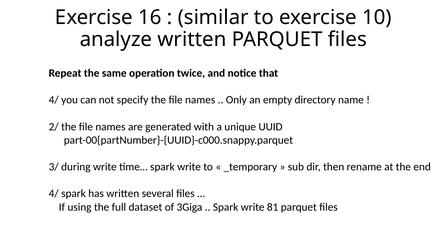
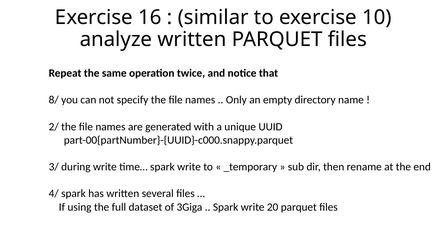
4/: 4/ -> 8/ (54, 100)
81: 81 -> 20 (273, 207)
